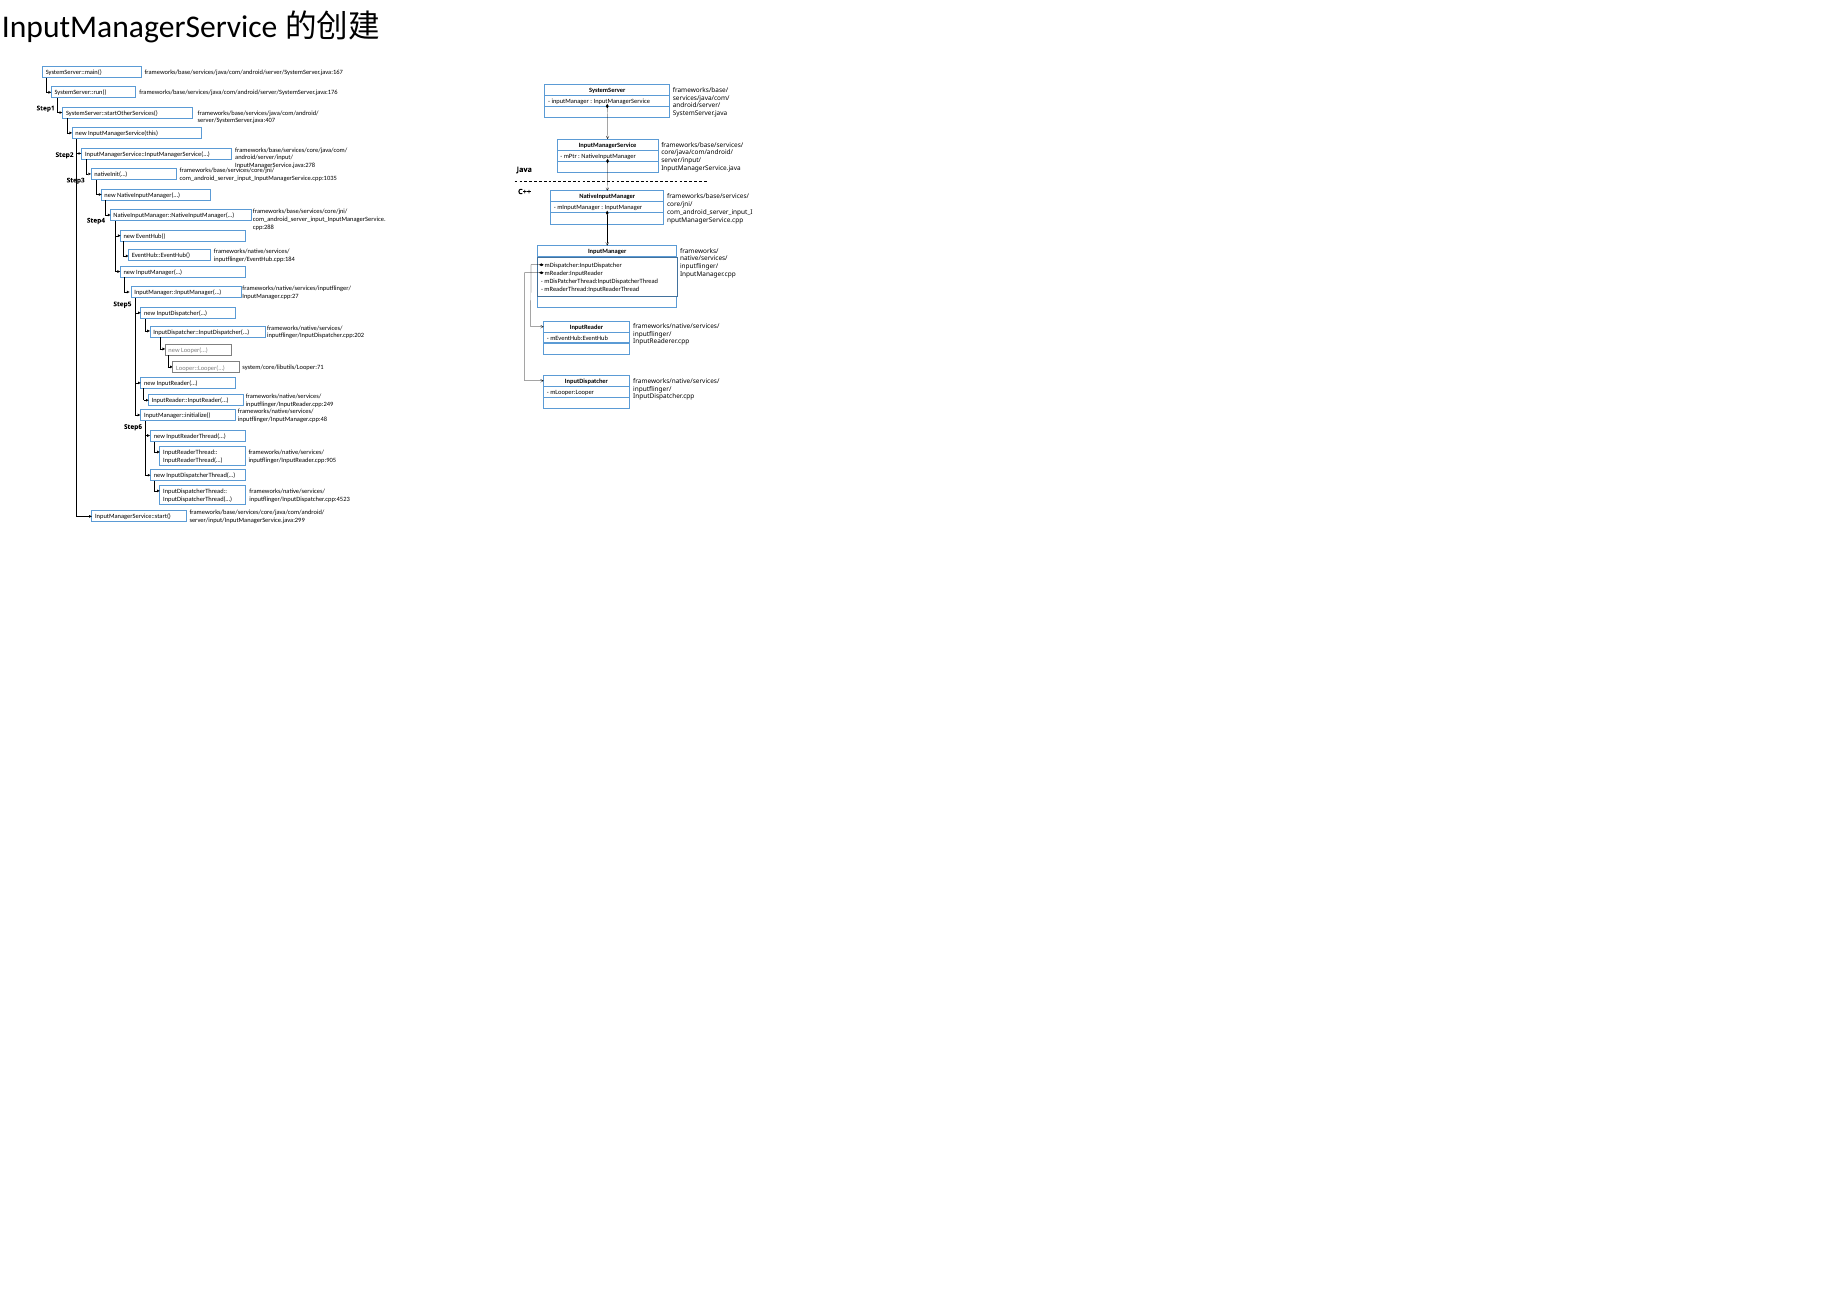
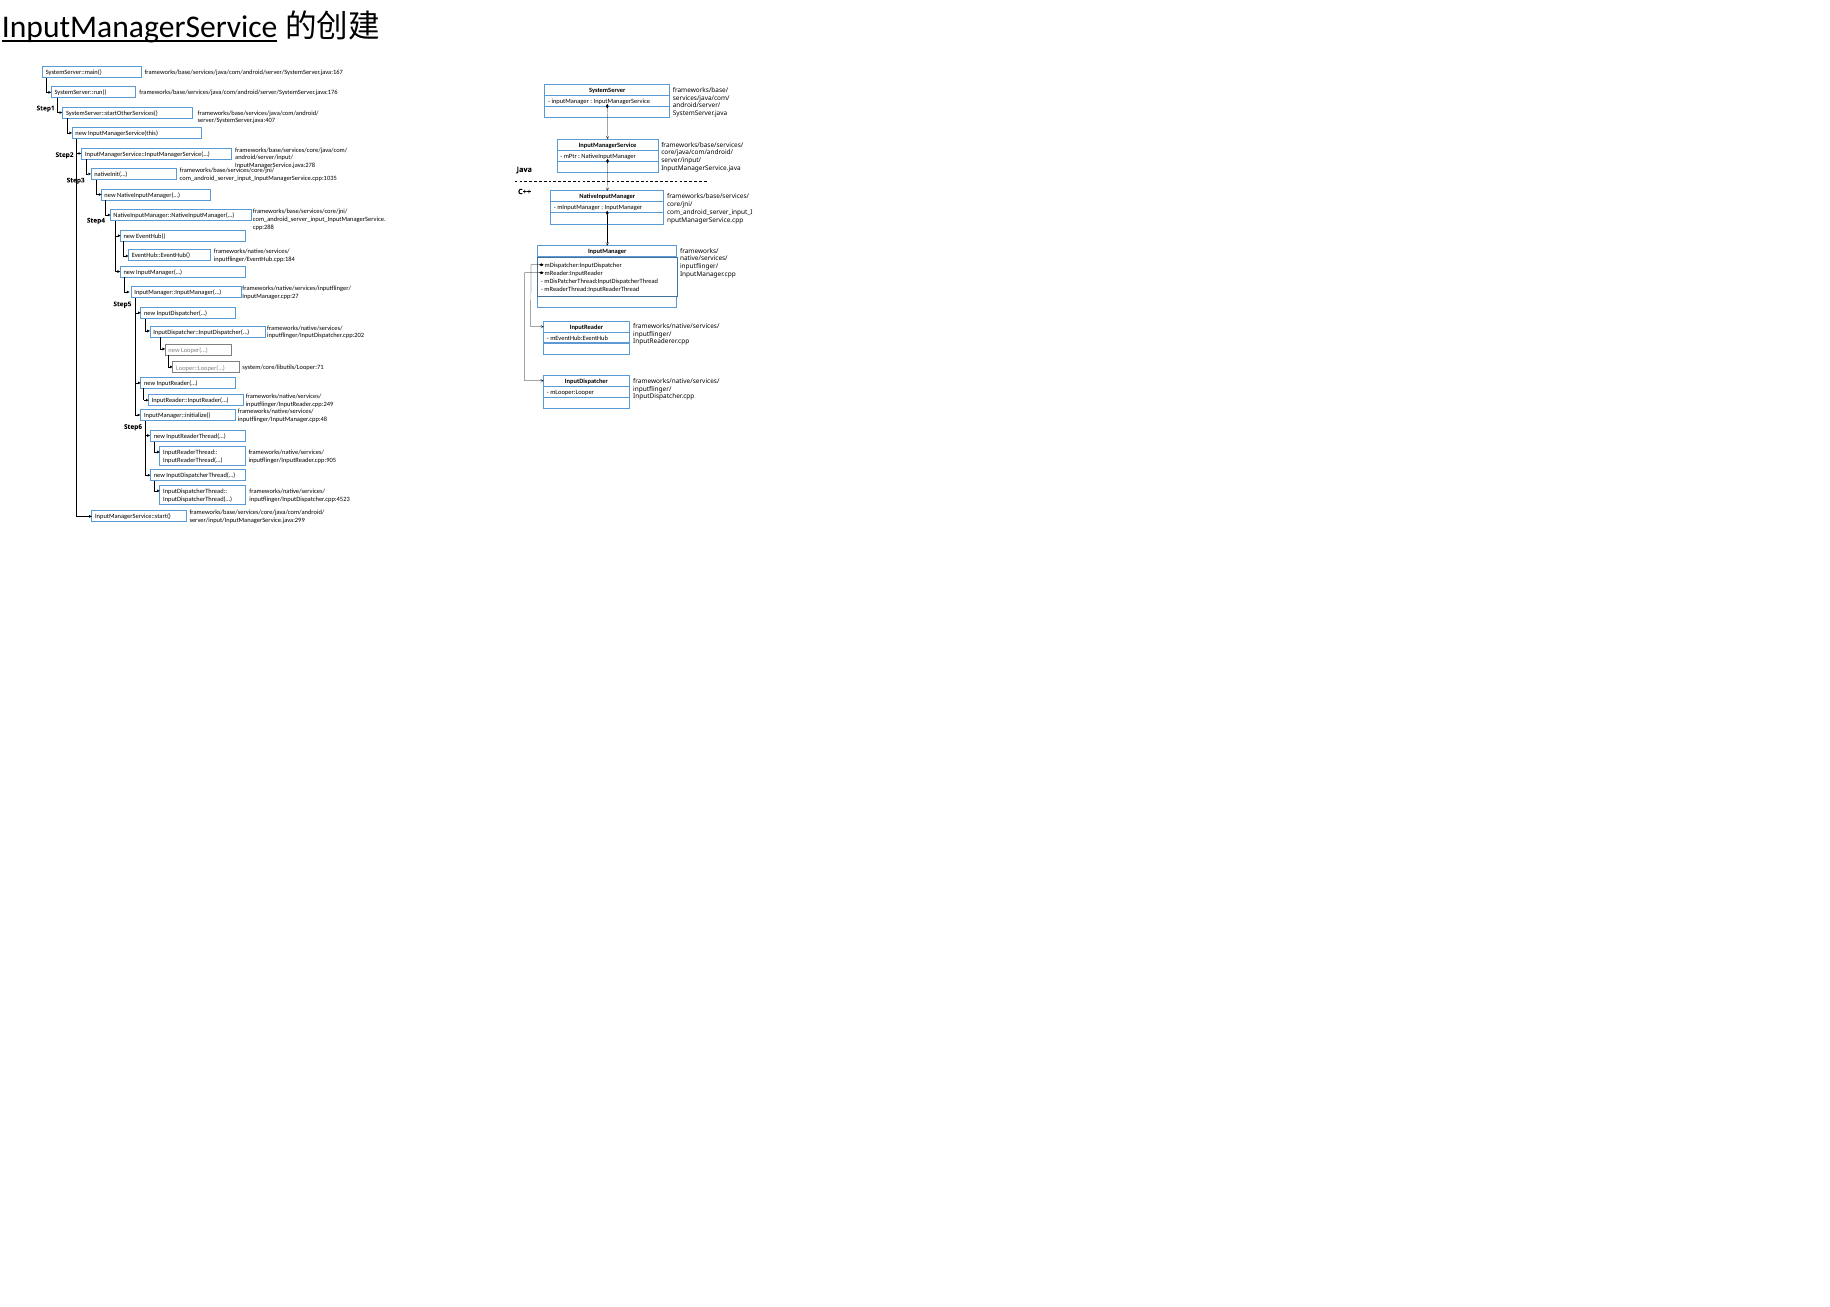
InputManagerService underline: none -> present (140, 27)
